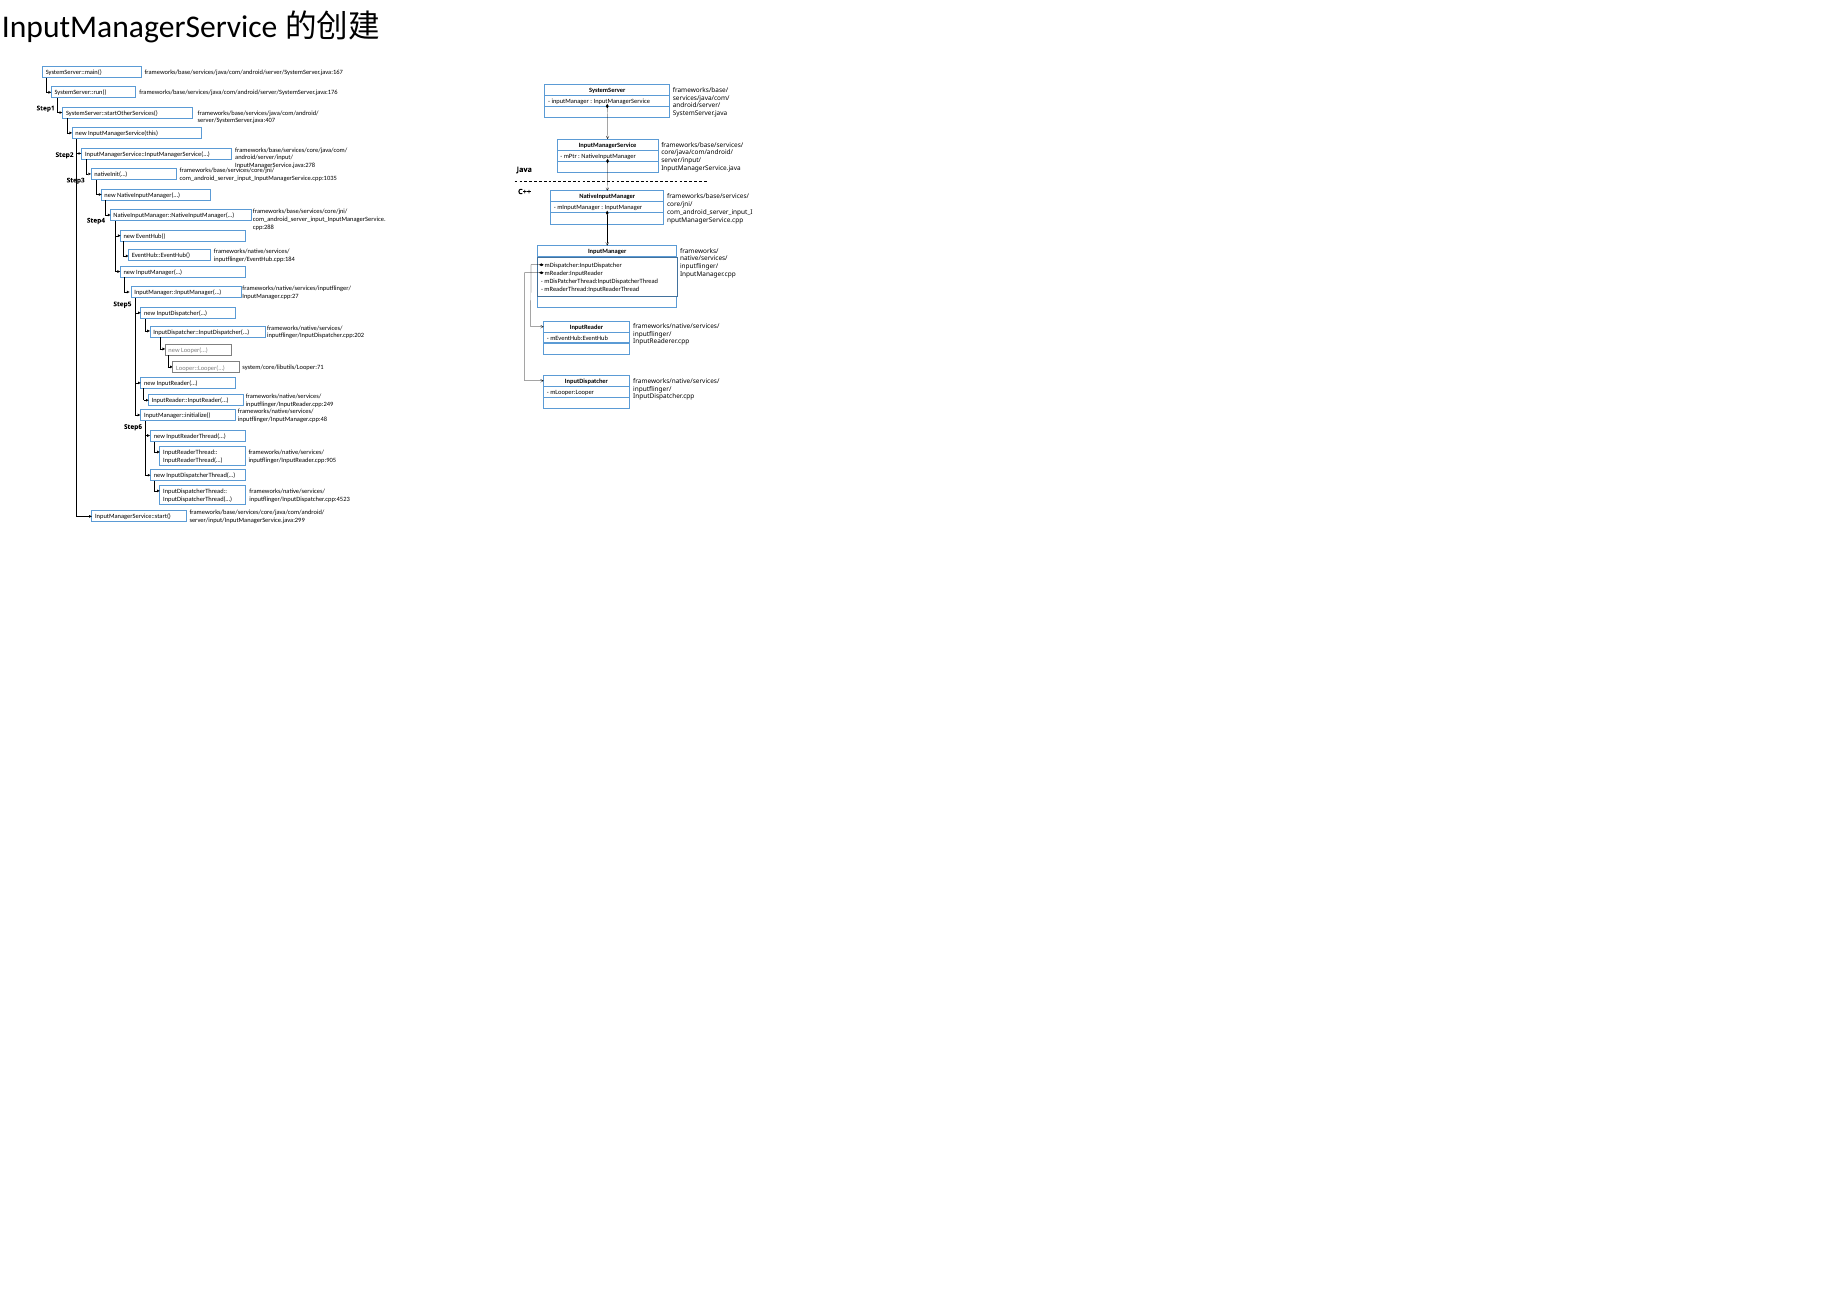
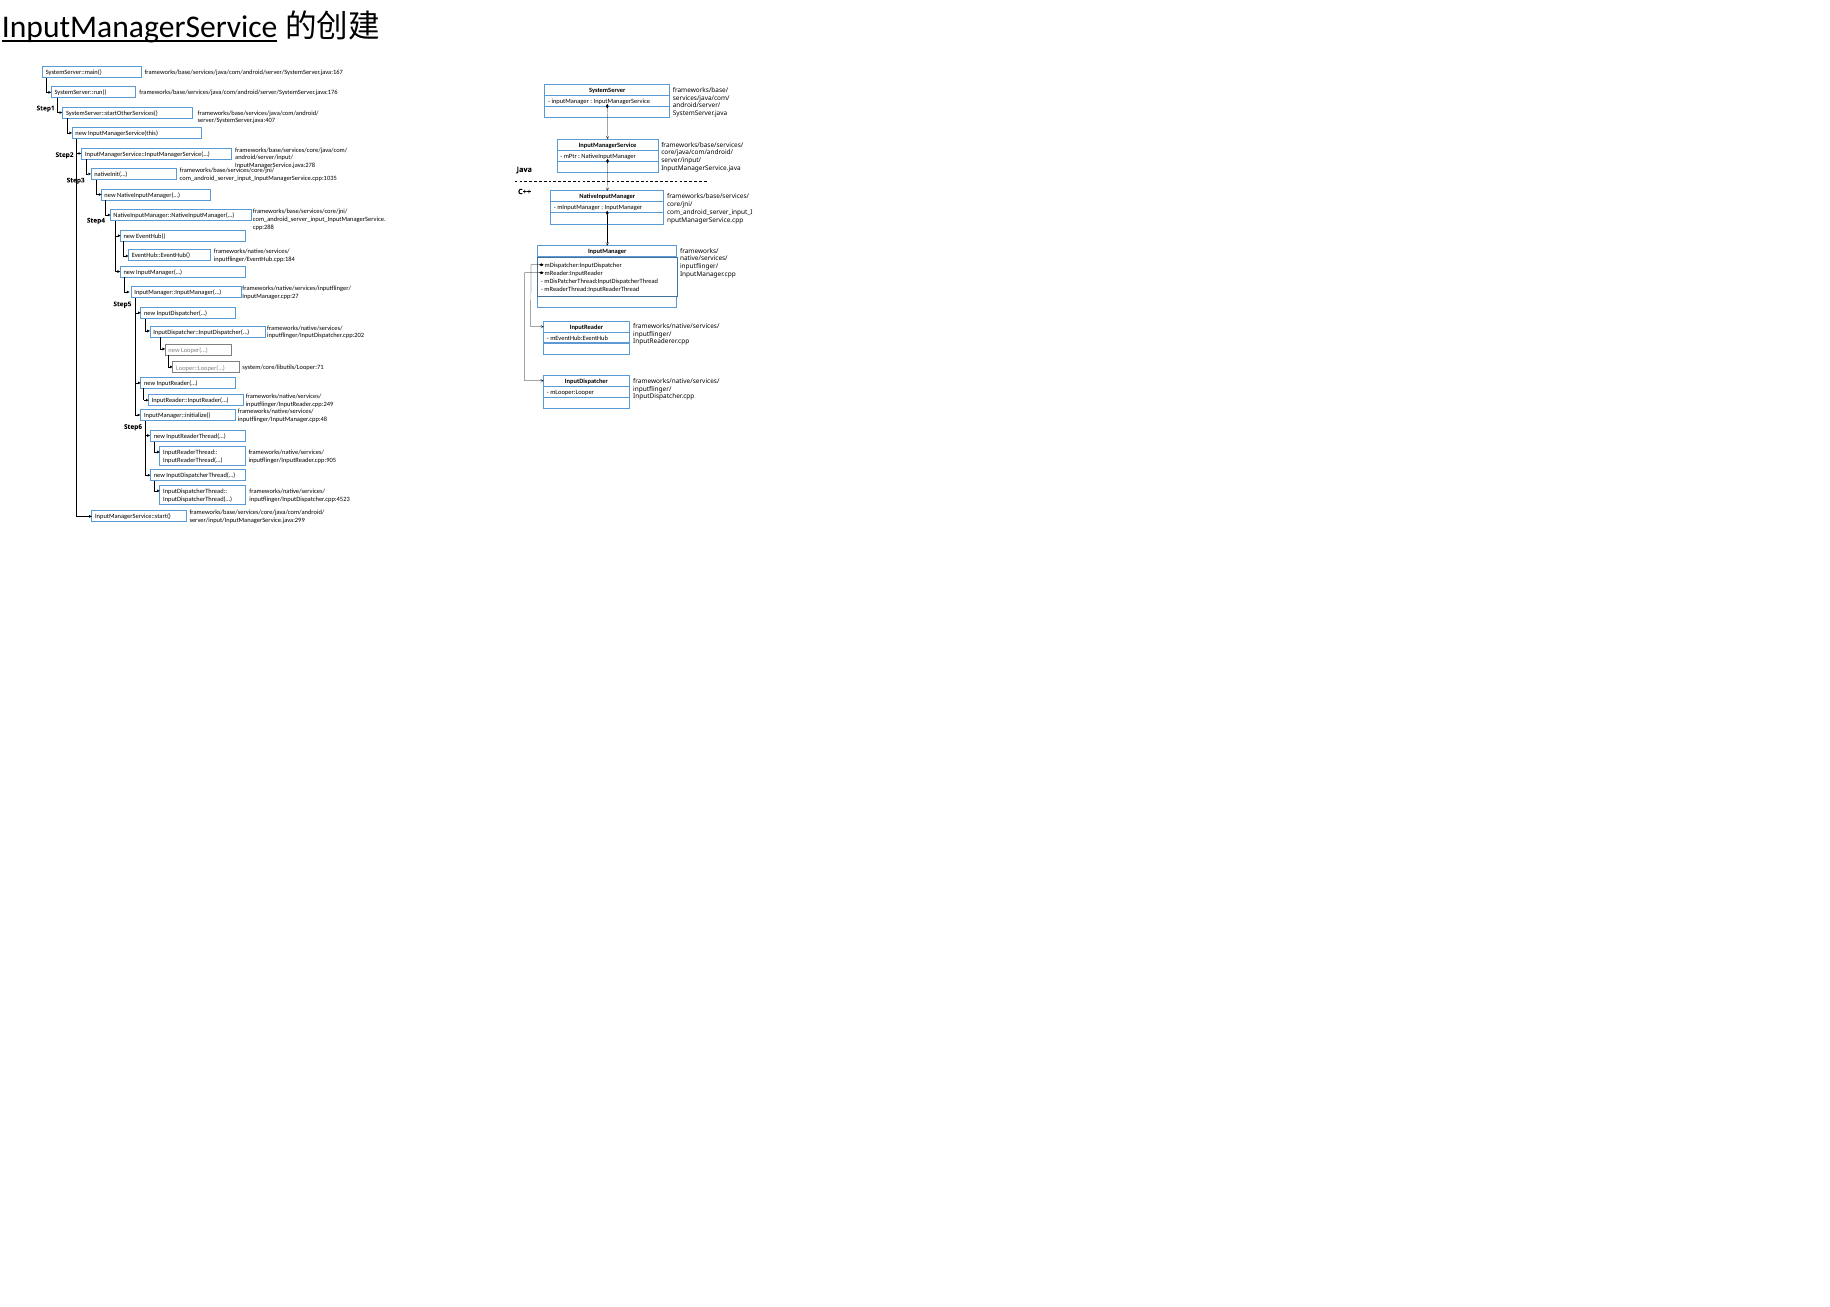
InputManagerService underline: none -> present (140, 27)
